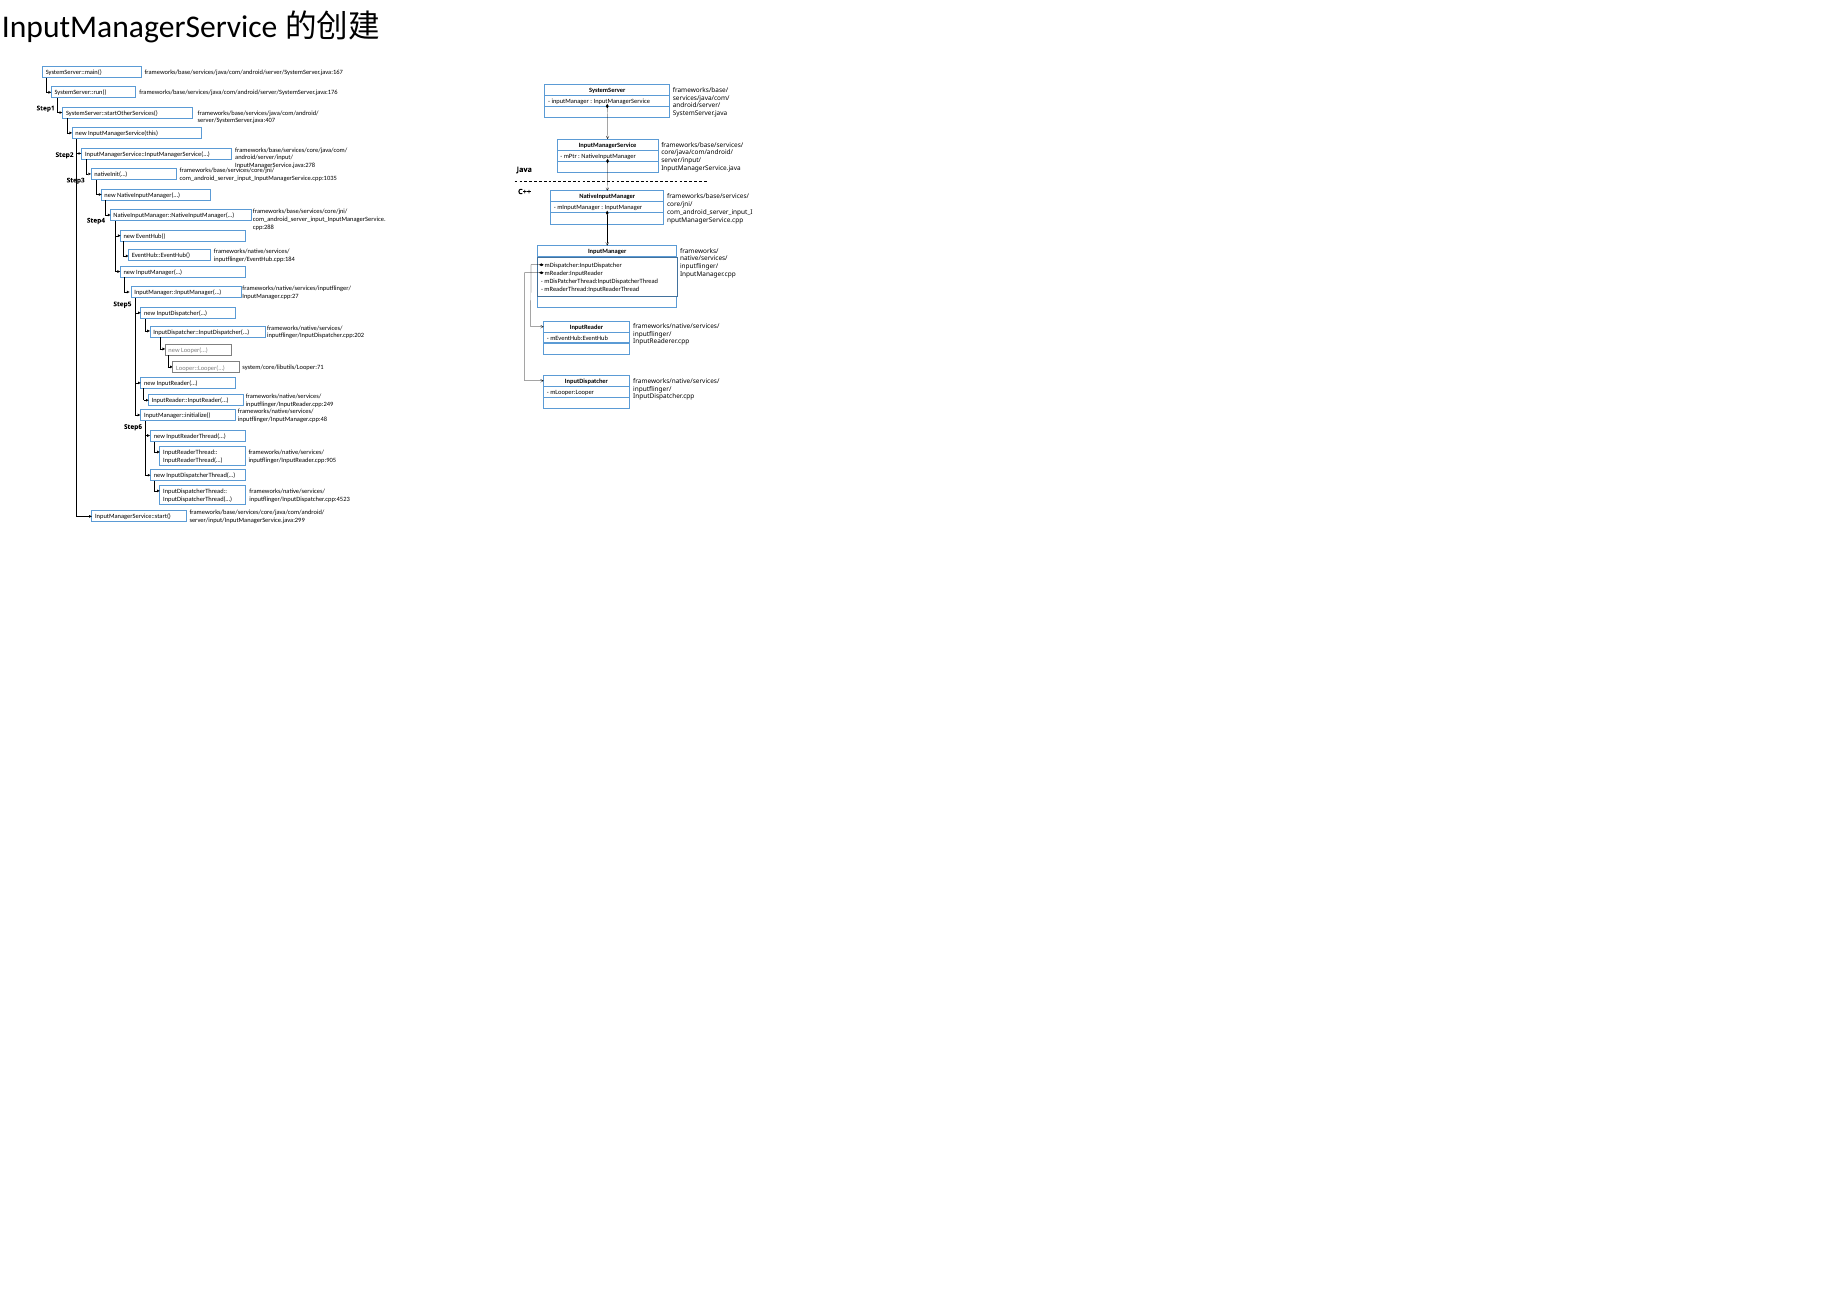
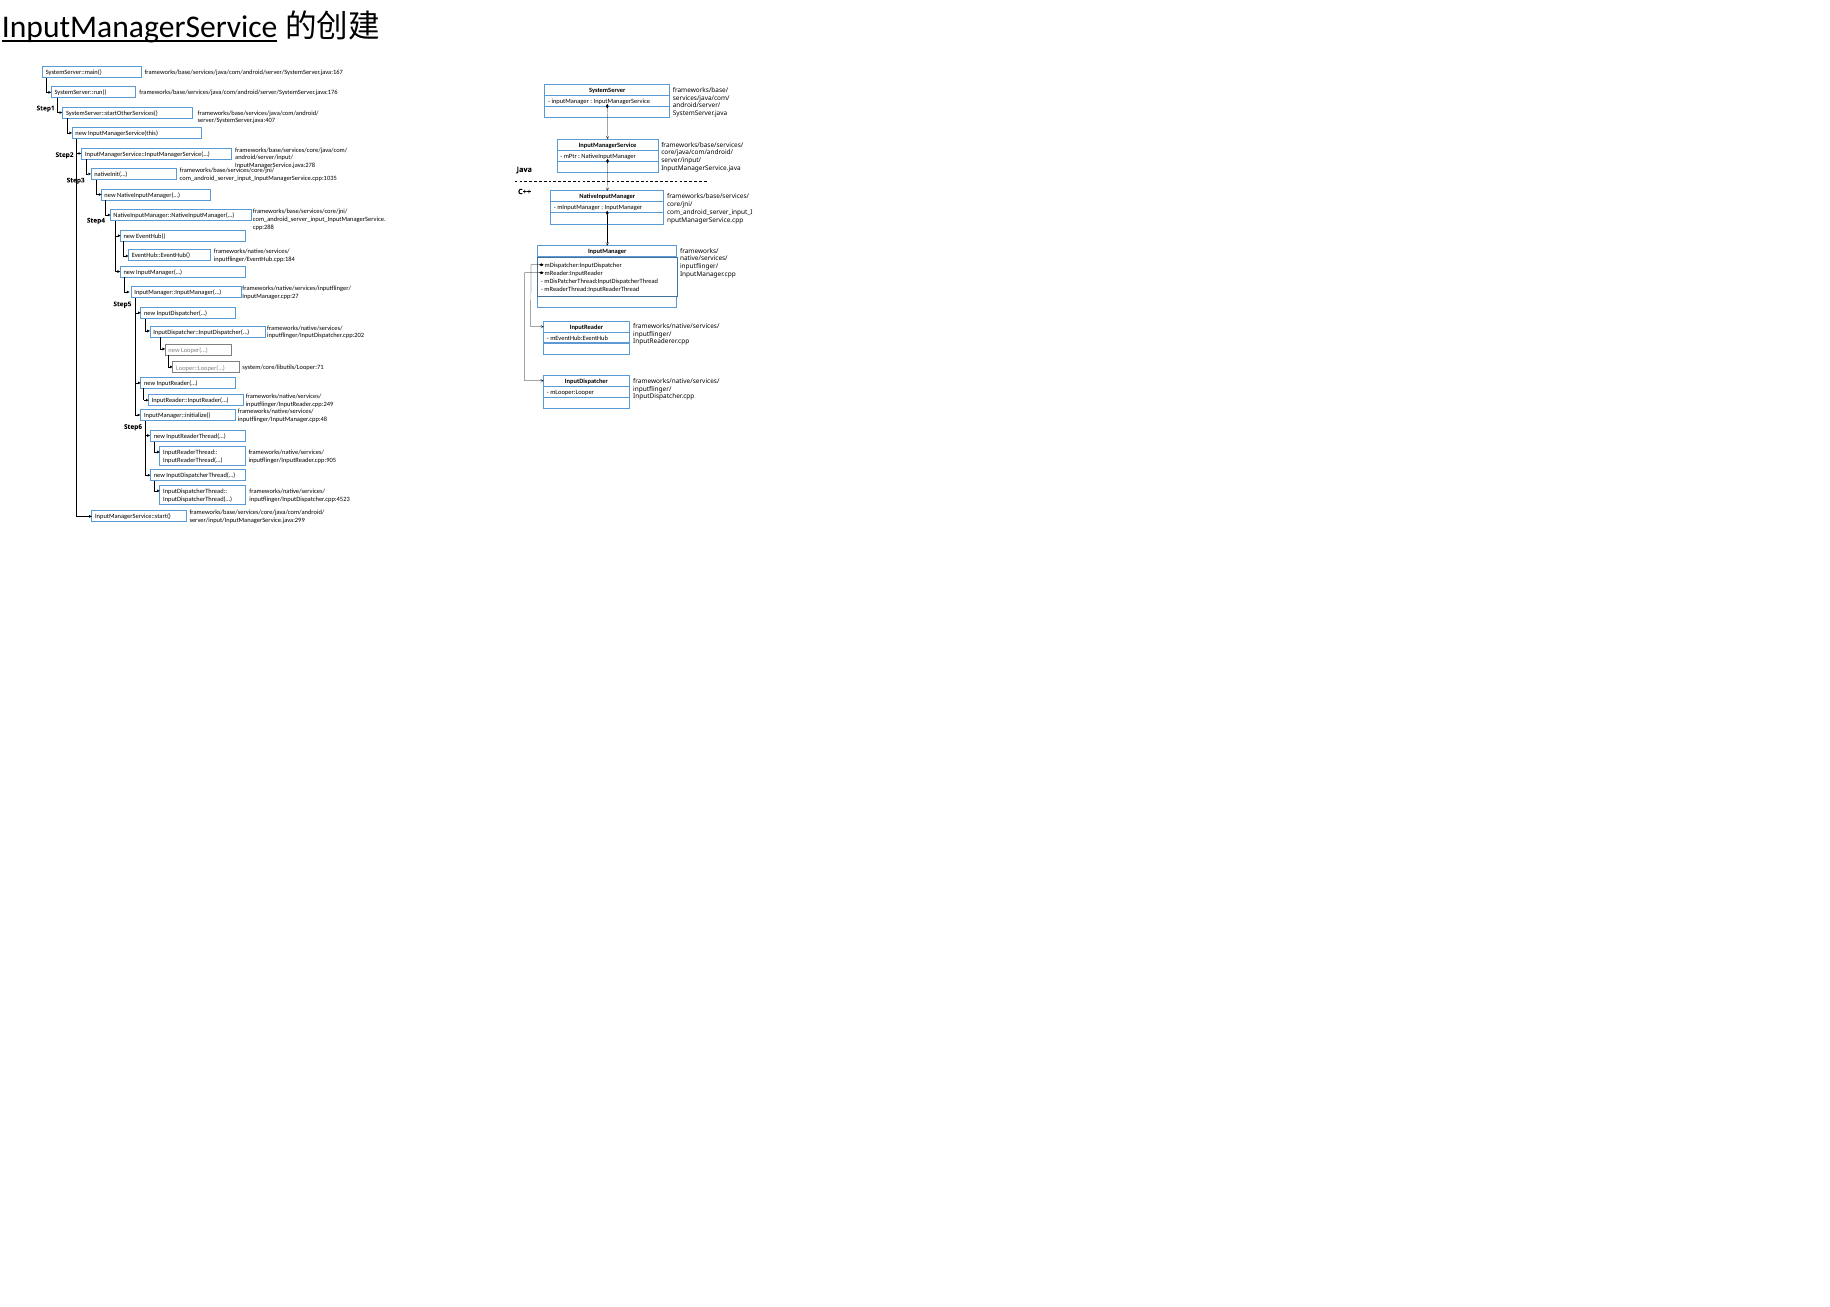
InputManagerService underline: none -> present (140, 27)
